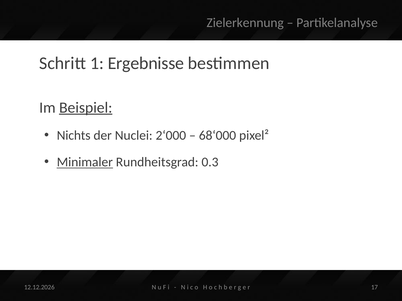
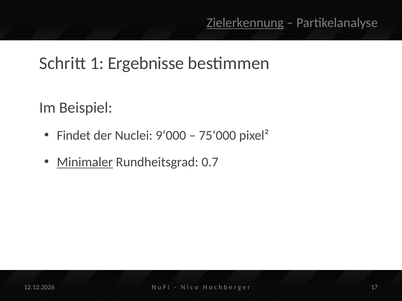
Zielerkennung underline: none -> present (245, 23)
Beispiel underline: present -> none (86, 108)
Nichts: Nichts -> Findet (74, 136)
2‘000: 2‘000 -> 9‘000 (171, 136)
68‘000: 68‘000 -> 75‘000 (217, 136)
0.3: 0.3 -> 0.7 (210, 162)
